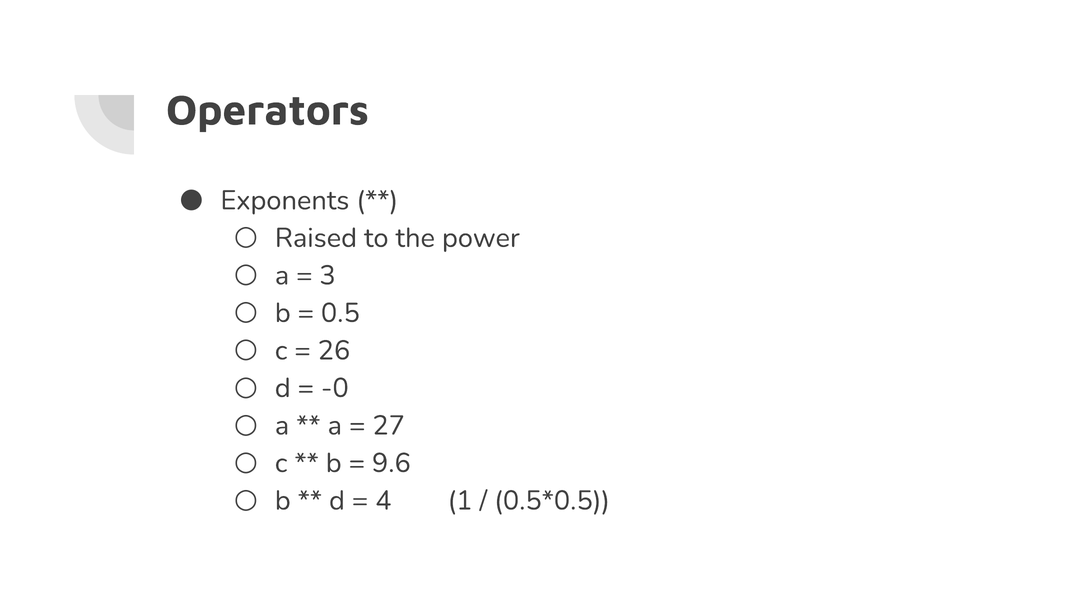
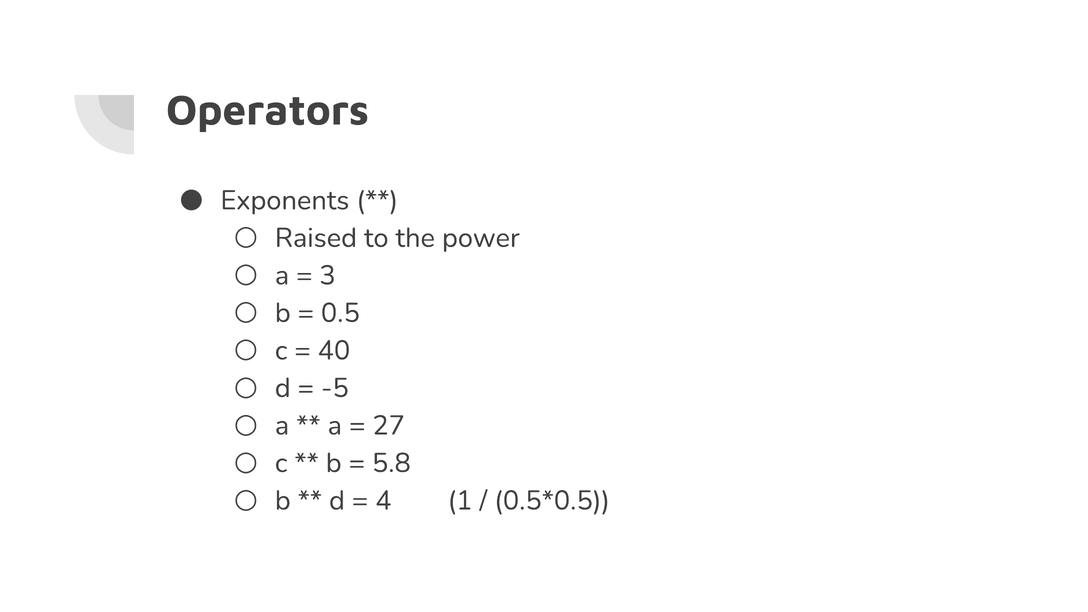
26: 26 -> 40 (334, 350)
-0: -0 -> -5 (335, 388)
9.6: 9.6 -> 5.8 (391, 463)
